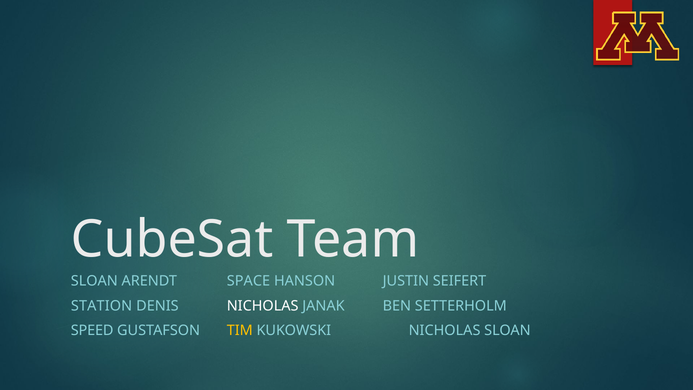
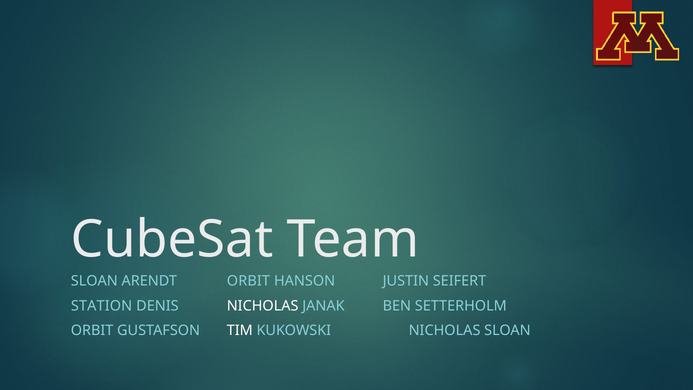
ARENDT SPACE: SPACE -> ORBIT (248, 281)
SPEED: SPEED -> ORBIT (92, 330)
TIM colour: yellow -> white (240, 330)
